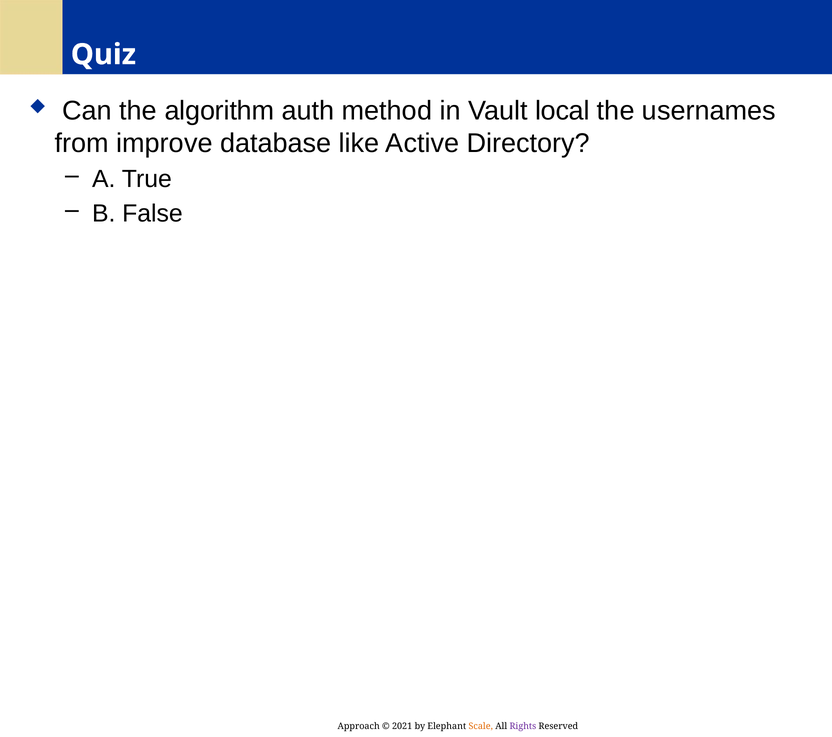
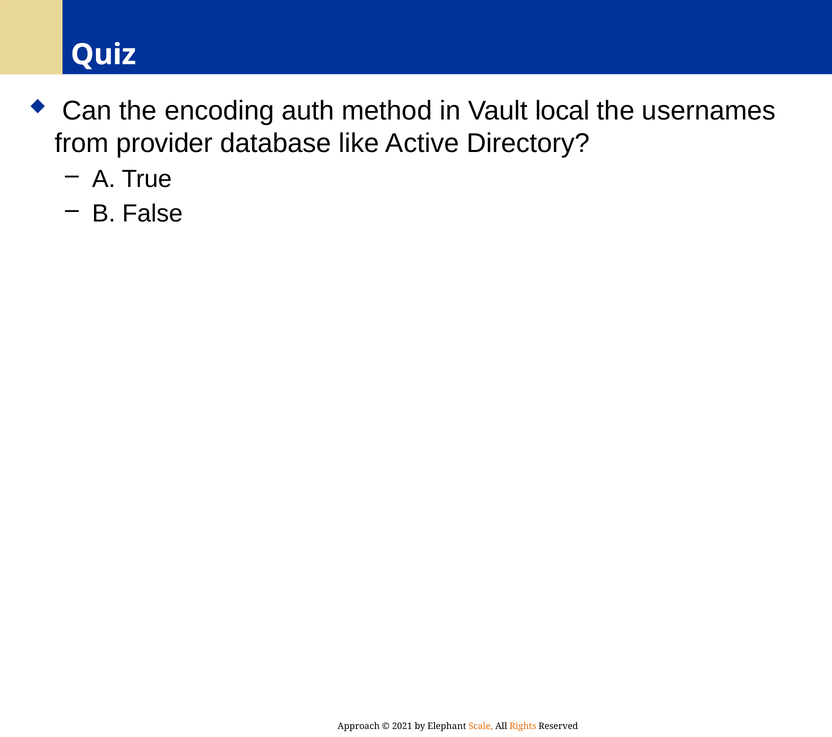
algorithm: algorithm -> encoding (219, 111)
improve: improve -> provider (165, 143)
Rights colour: purple -> orange (523, 726)
